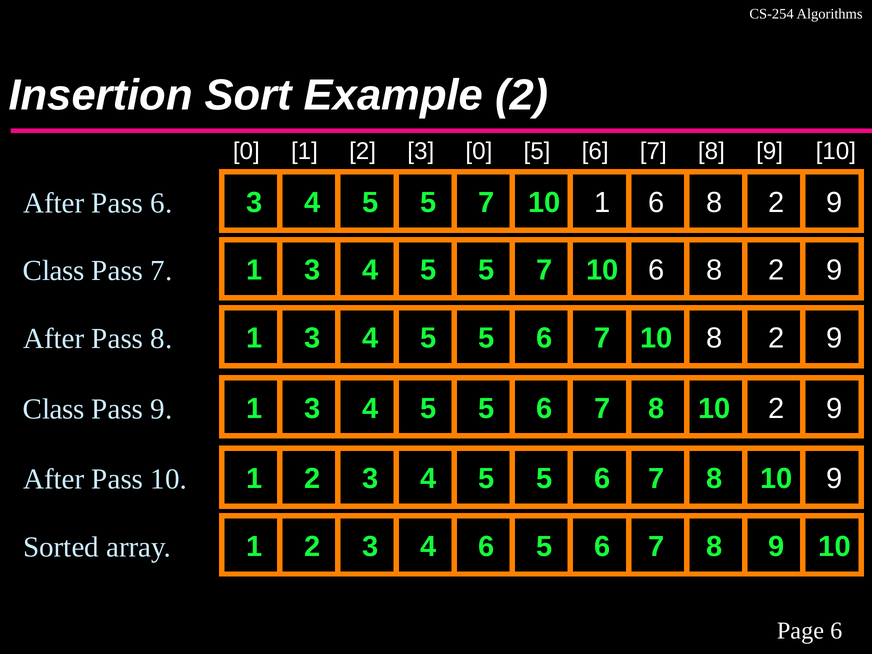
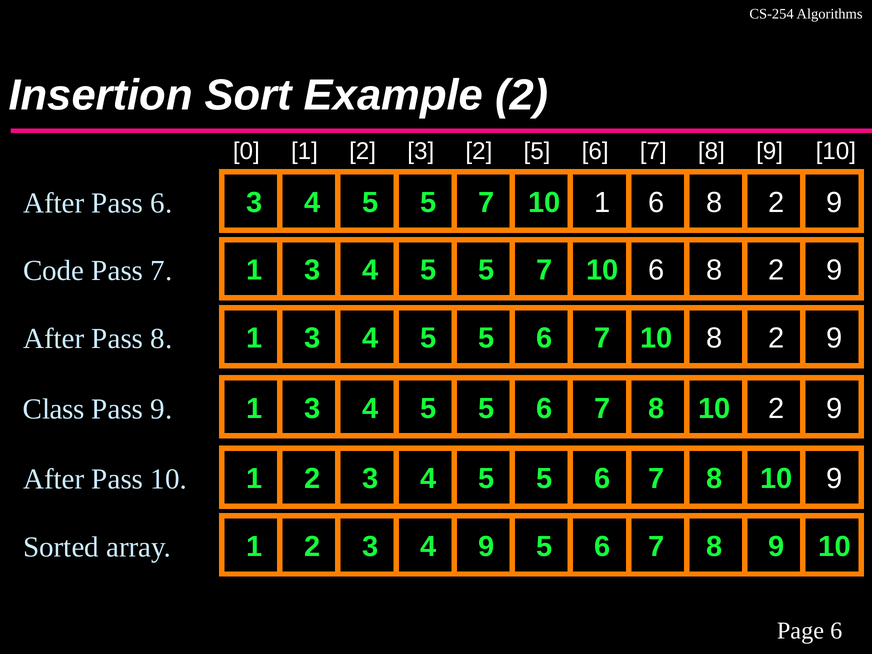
3 0: 0 -> 2 (479, 151)
Class: Class -> Code (54, 271)
array 6: 6 -> 9 (486, 546)
